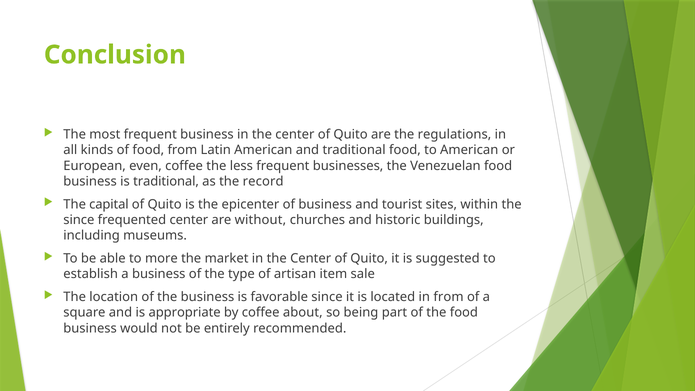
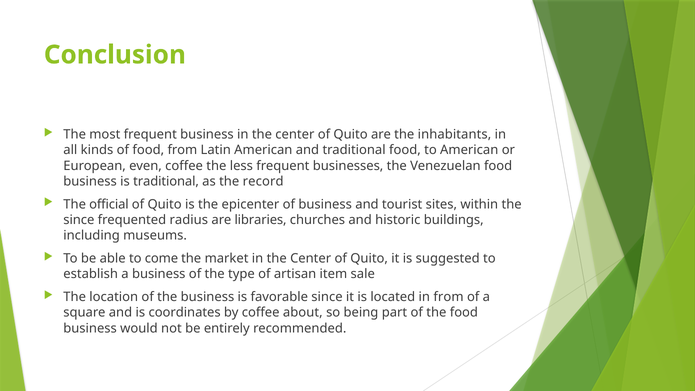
regulations: regulations -> inhabitants (454, 135)
capital: capital -> official (109, 204)
frequented center: center -> radius (189, 220)
without: without -> libraries (261, 220)
more: more -> come (161, 258)
appropriate: appropriate -> coordinates (185, 313)
